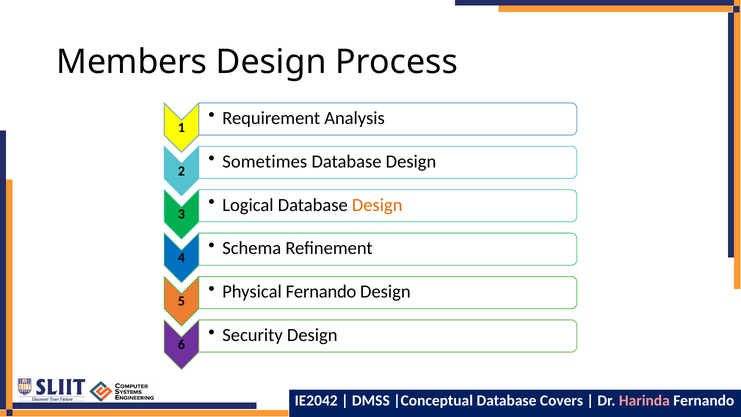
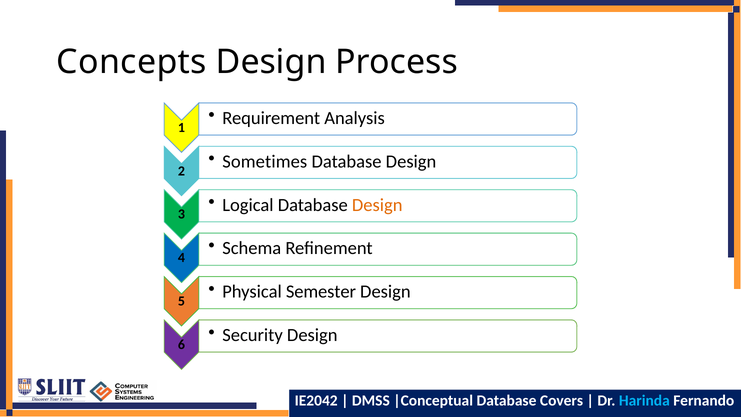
Members: Members -> Concepts (132, 62)
Fernando: Fernando -> Semester (321, 292)
Harinda colour: pink -> light blue (644, 401)
